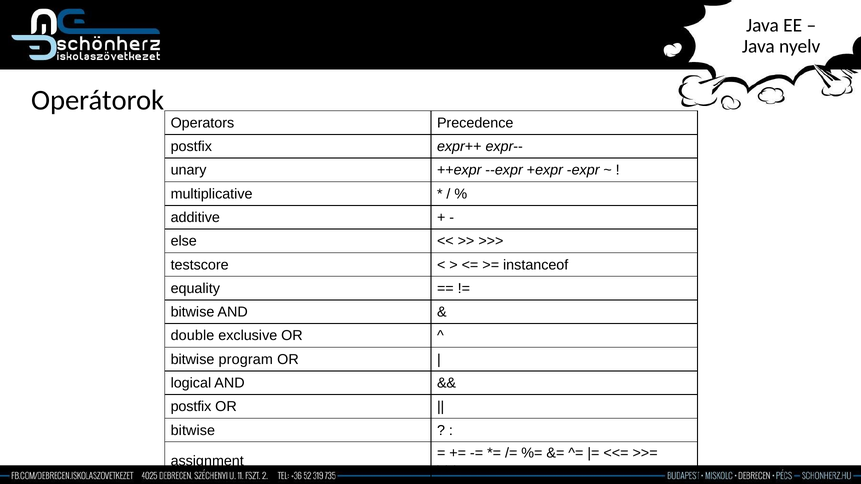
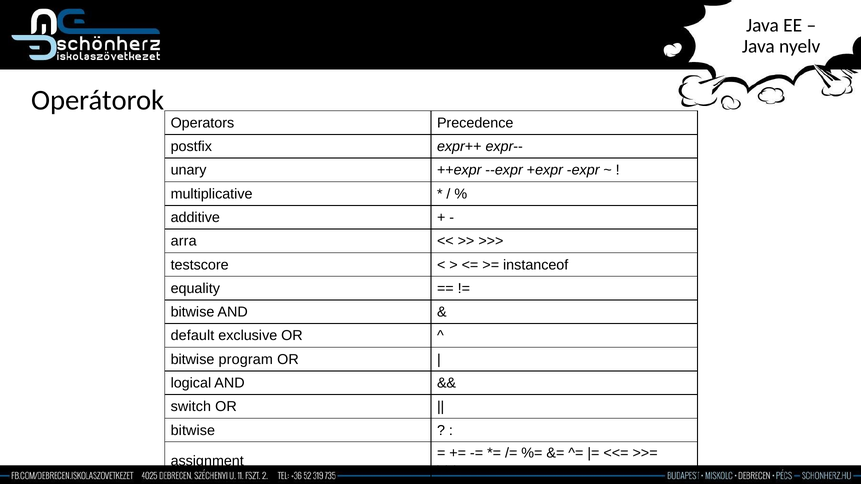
else: else -> arra (184, 241)
double: double -> default (192, 336)
postfix: postfix -> switch (191, 407)
